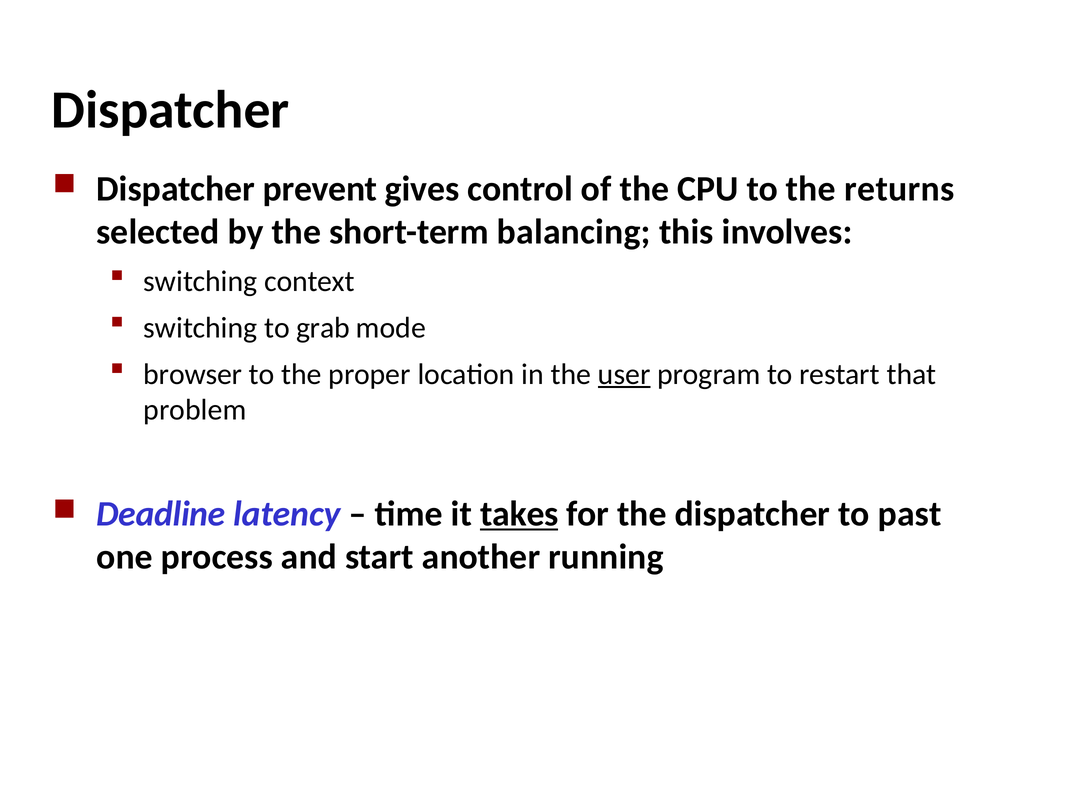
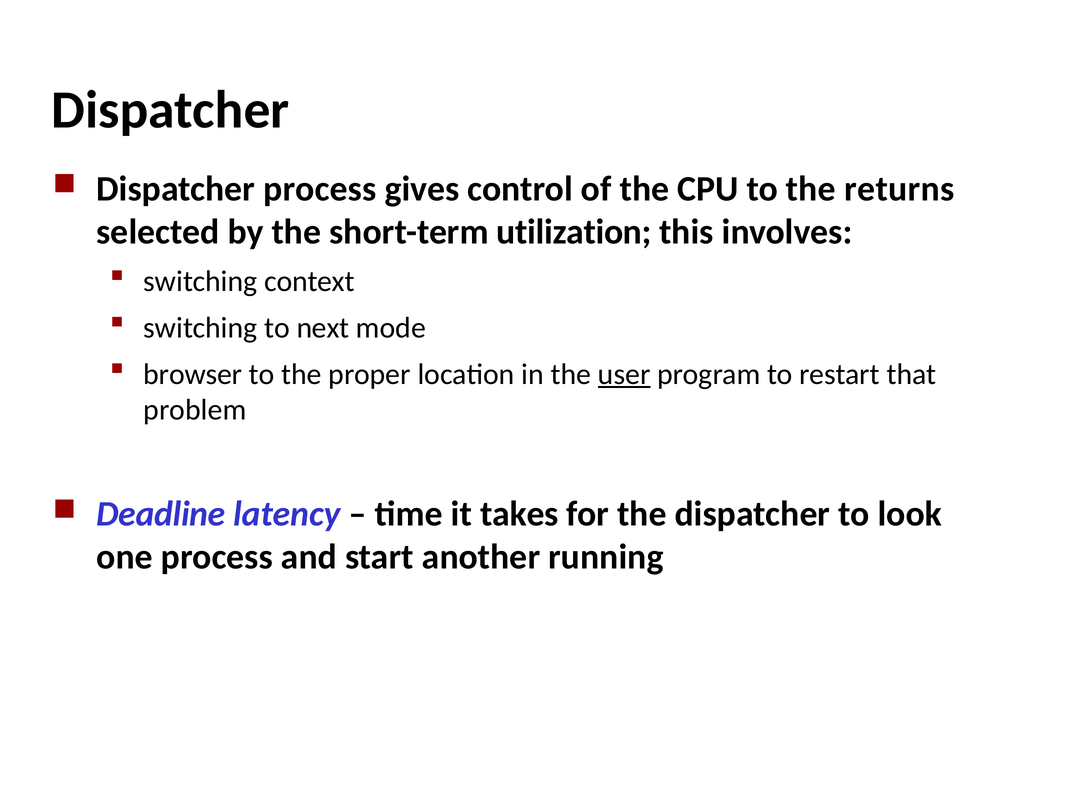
Dispatcher prevent: prevent -> process (320, 189)
balancing: balancing -> utilization (574, 232)
grab: grab -> next (323, 328)
takes underline: present -> none (519, 514)
past: past -> look (910, 514)
